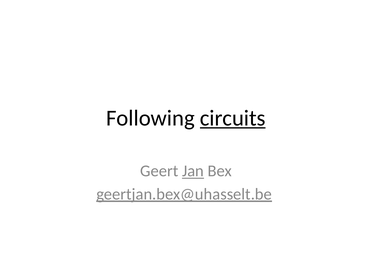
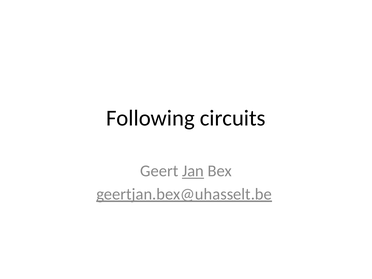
circuits underline: present -> none (233, 118)
